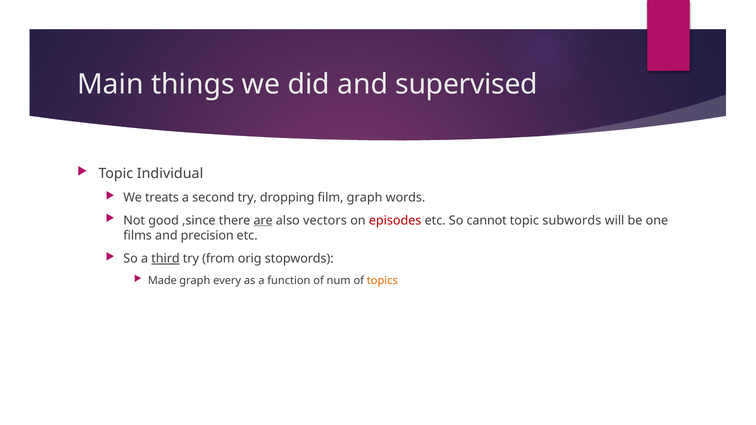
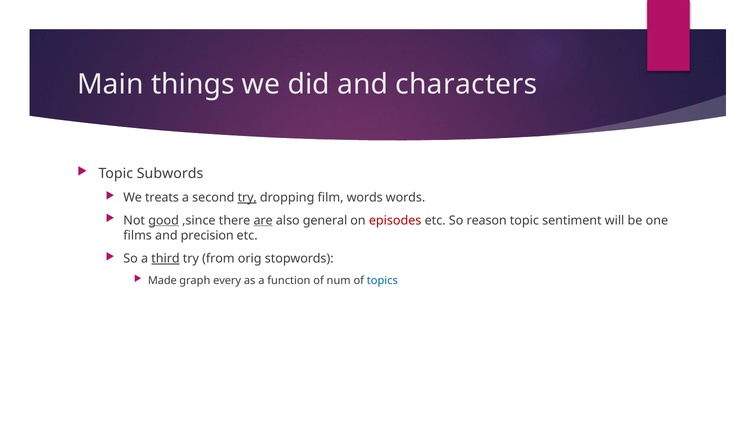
supervised: supervised -> characters (466, 84)
Individual: Individual -> Subwords (170, 174)
try underline: none -> present (247, 198)
film graph: graph -> words (365, 198)
good underline: none -> present (164, 221)
vectors: vectors -> general (325, 221)
cannot: cannot -> reason (487, 221)
subwords: subwords -> sentiment (572, 221)
topics colour: orange -> blue (382, 281)
